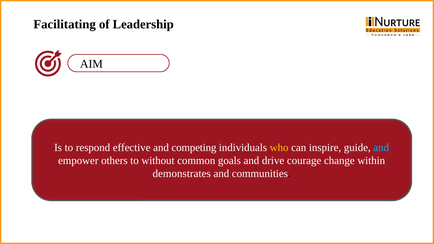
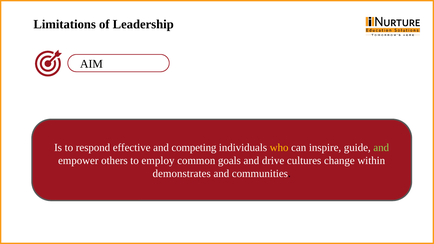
Facilitating: Facilitating -> Limitations (65, 24)
and colour: light blue -> light green (381, 148)
without: without -> employ (158, 161)
courage: courage -> cultures (304, 161)
